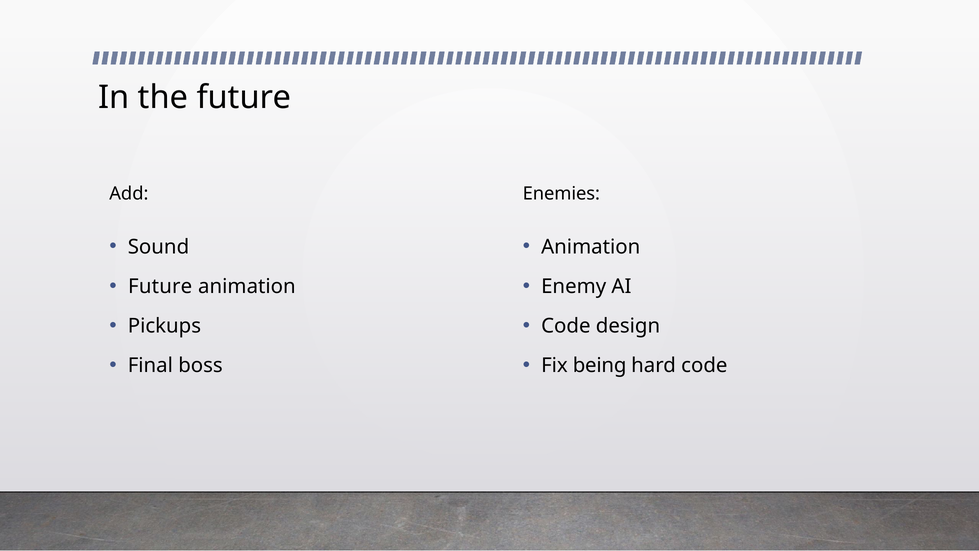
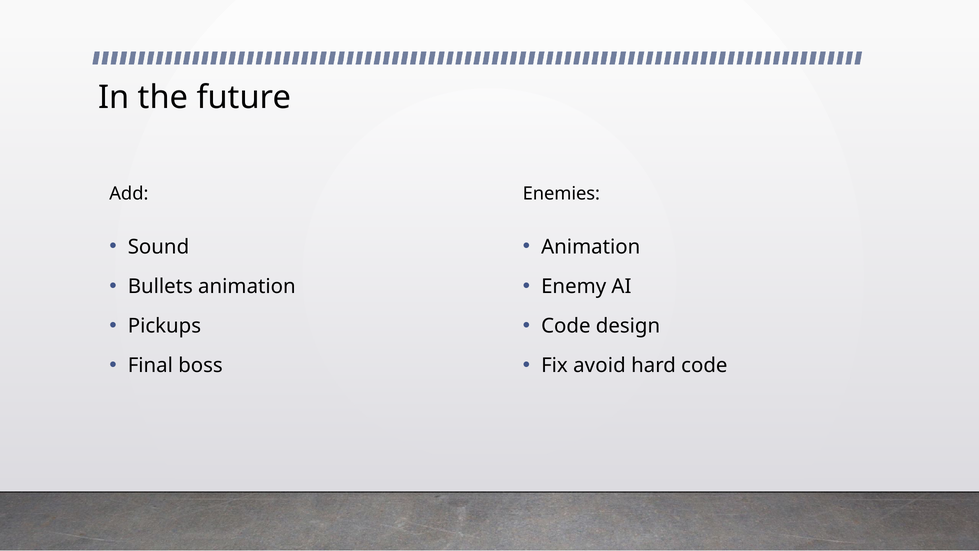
Future: Future -> Bullets (160, 286)
being: being -> avoid (599, 366)
